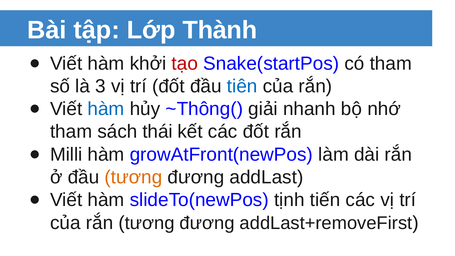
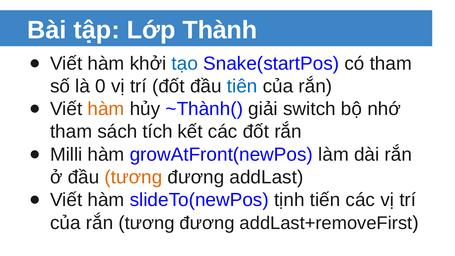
tạo colour: red -> blue (185, 63)
3: 3 -> 0 (101, 86)
hàm colour: blue -> orange (106, 109)
~Thông(: ~Thông( -> ~Thành( (204, 109)
nhanh: nhanh -> switch (309, 109)
thái: thái -> tích (158, 132)
